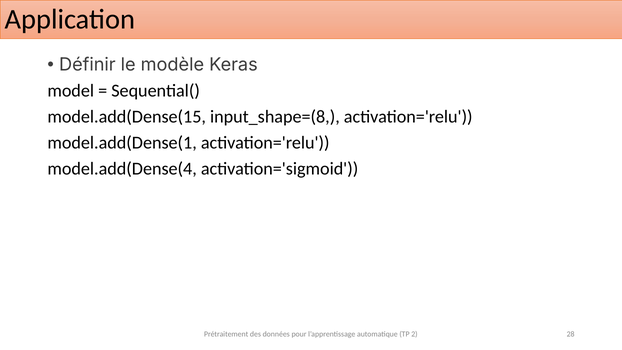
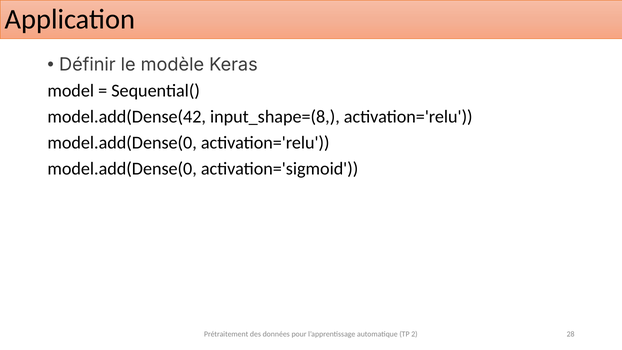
model.add(Dense(15: model.add(Dense(15 -> model.add(Dense(42 (127, 117)
model.add(Dense(1: model.add(Dense(1 -> model.add(Dense(0 (122, 143)
model.add(Dense(4: model.add(Dense(4 -> model.add(Dense(0 (122, 169)
